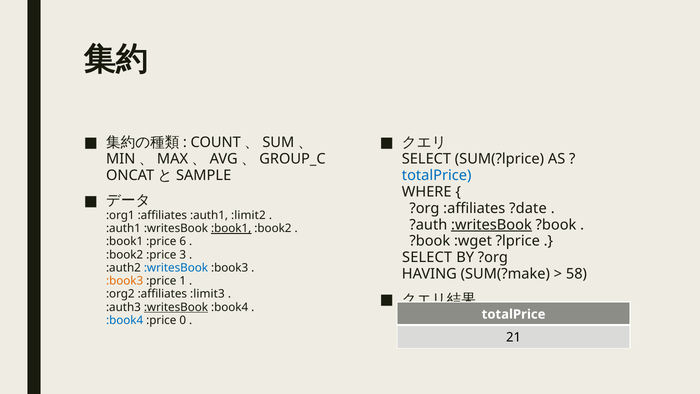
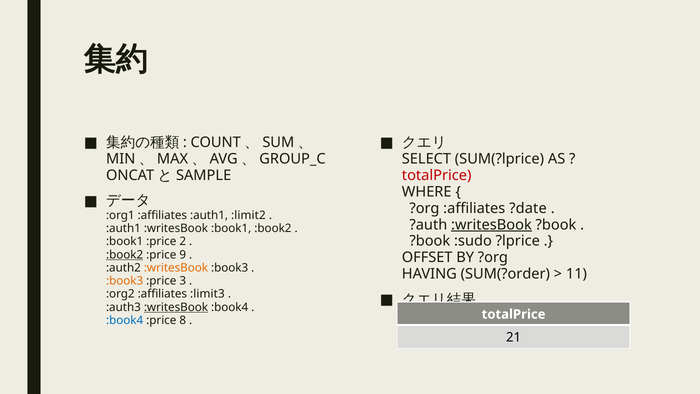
totalPrice colour: blue -> red (437, 175)
:book1 underline: present -> none (231, 228)
:wget: :wget -> :sudo (473, 241)
6: 6 -> 2 (183, 241)
:book2 underline: none -> present (125, 255)
3: 3 -> 9 (183, 255)
SELECT: SELECT -> OFFSET (427, 257)
:writesBook colour: blue -> orange (176, 268)
SUM(?make: SUM(?make -> SUM(?order (505, 274)
58: 58 -> 11 (576, 274)
1: 1 -> 3 (183, 281)
0: 0 -> 8 (183, 320)
